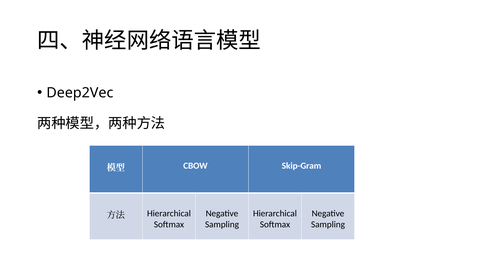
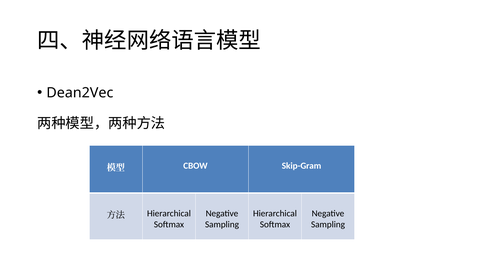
Deep2Vec: Deep2Vec -> Dean2Vec (80, 93)
